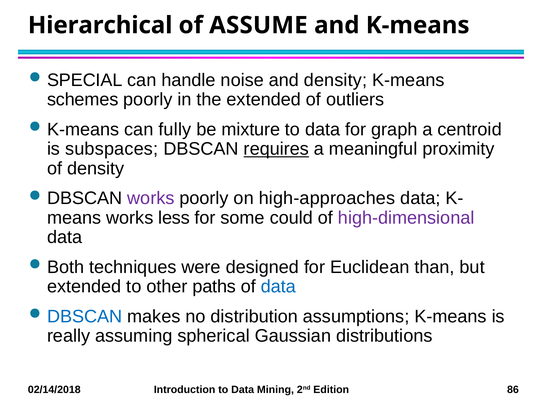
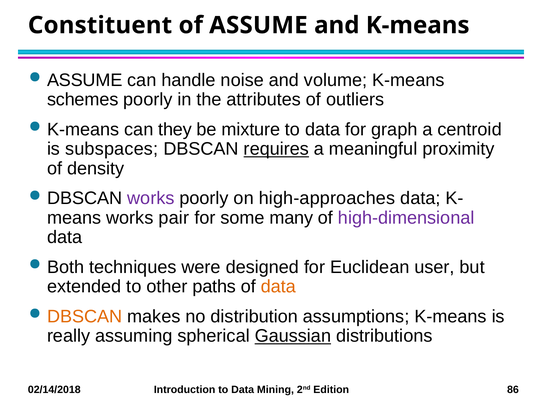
Hierarchical: Hierarchical -> Constituent (100, 25)
SPECIAL: SPECIAL -> ASSUME (85, 80)
and density: density -> volume (336, 80)
the extended: extended -> attributes (264, 100)
fully: fully -> they (175, 129)
less: less -> pair (174, 218)
could: could -> many (291, 218)
than: than -> user (434, 267)
data colour: blue -> orange (278, 286)
DBSCAN colour: blue -> orange (85, 316)
Gaussian underline: none -> present (293, 336)
